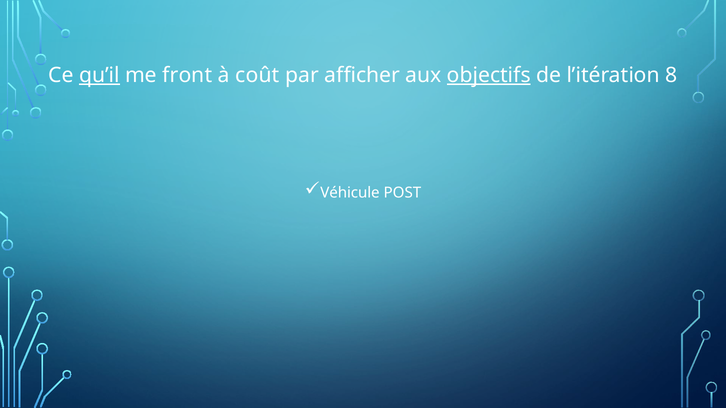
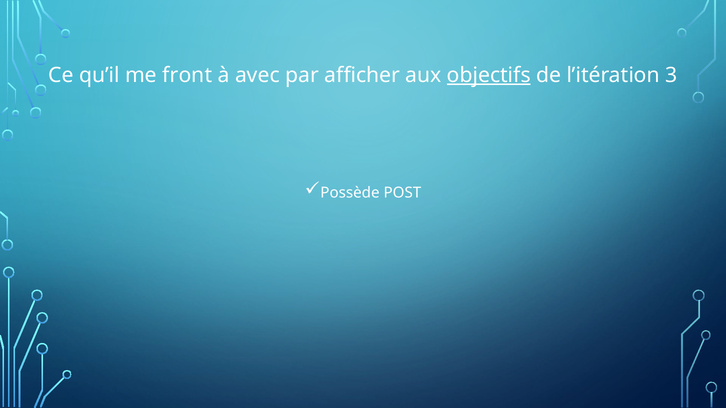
qu’il underline: present -> none (99, 75)
coût: coût -> avec (258, 75)
8: 8 -> 3 (671, 75)
Véhicule: Véhicule -> Possède (350, 193)
